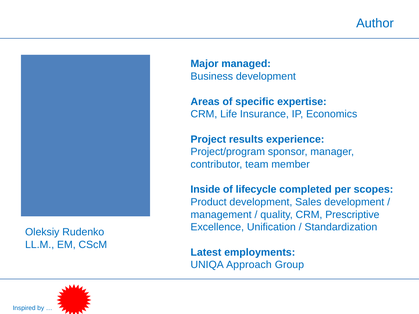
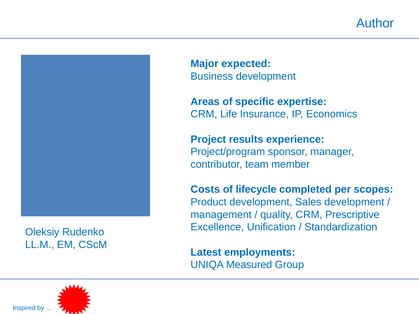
managed: managed -> expected (246, 64)
Inside: Inside -> Costs (205, 190)
Approach: Approach -> Measured (249, 265)
